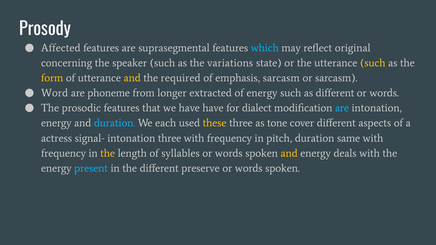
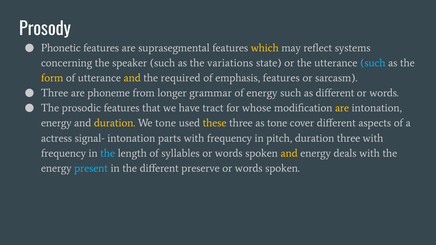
Affected: Affected -> Phonetic (61, 48)
which colour: light blue -> yellow (265, 48)
original: original -> systems (353, 48)
such colour: yellow -> light blue (373, 63)
emphasis sarcasm: sarcasm -> features (281, 78)
Word: Word -> Three (55, 93)
extracted: extracted -> grammar (211, 93)
have have: have -> tract (213, 108)
dialect: dialect -> whose (257, 108)
are colour: light blue -> yellow (342, 108)
duration colour: light blue -> yellow (115, 123)
We each: each -> tone (166, 123)
intonation three: three -> parts (169, 138)
duration same: same -> three (349, 138)
the colour: yellow -> light blue (108, 153)
